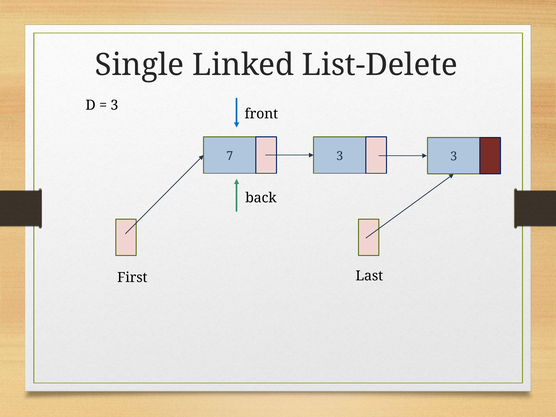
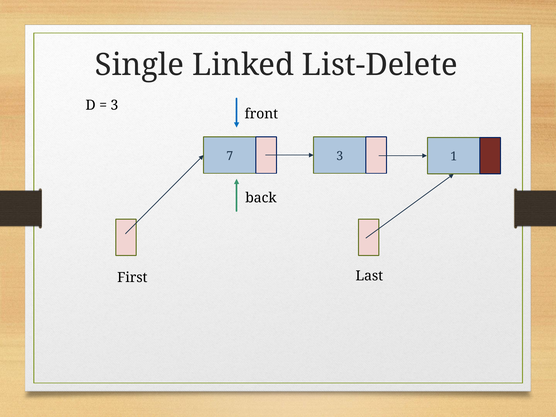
3 3: 3 -> 1 (454, 157)
